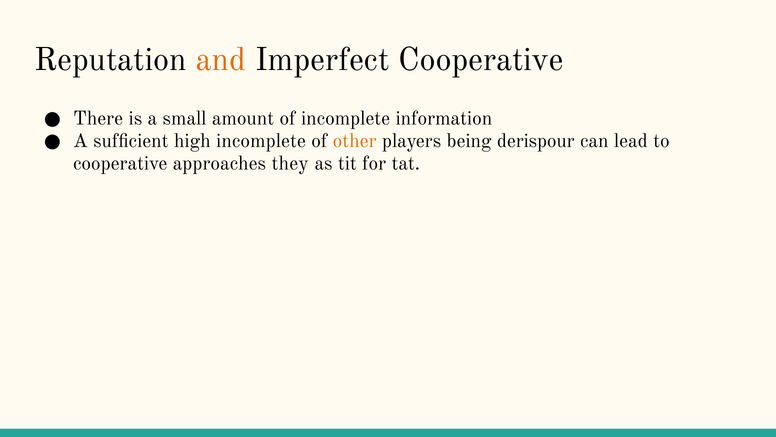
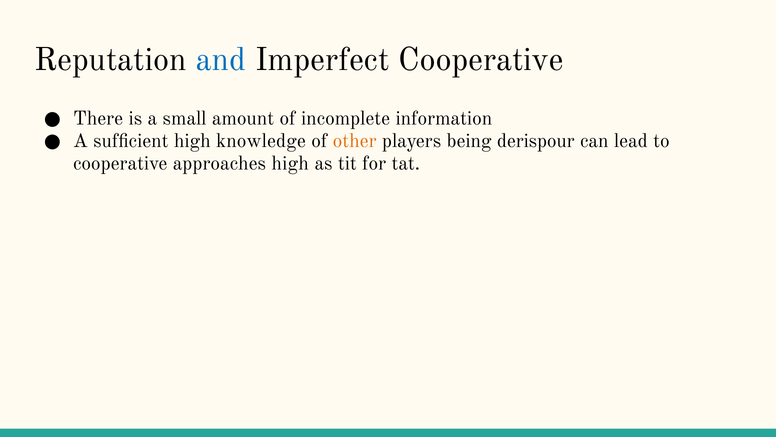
and colour: orange -> blue (221, 60)
high incomplete: incomplete -> knowledge (261, 141)
approaches they: they -> high (290, 163)
